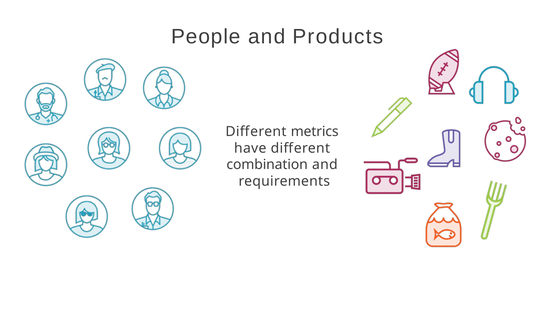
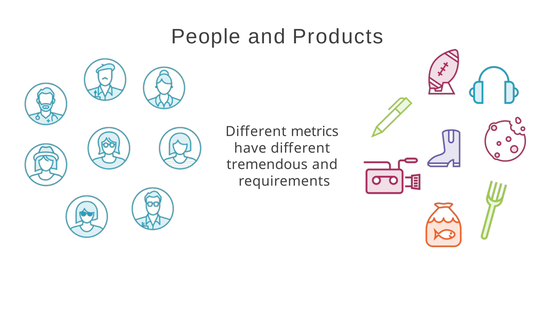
combination: combination -> tremendous (267, 164)
